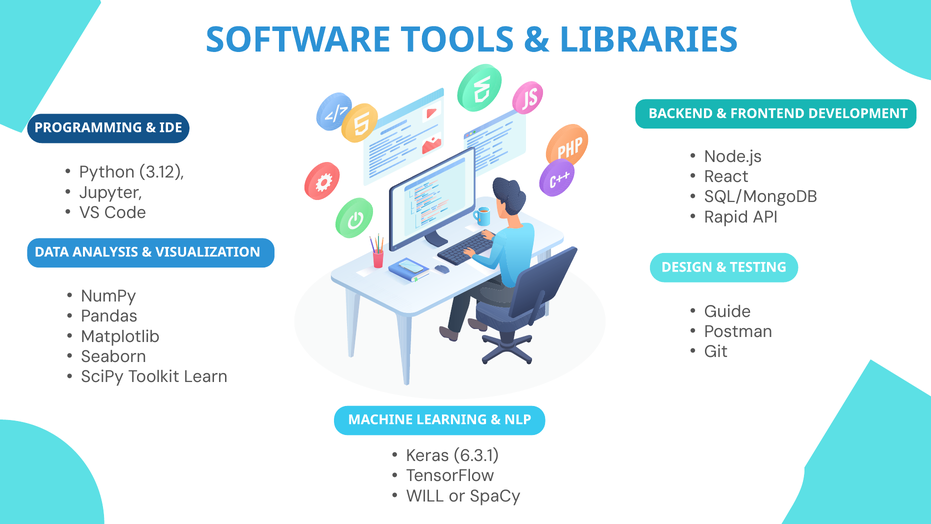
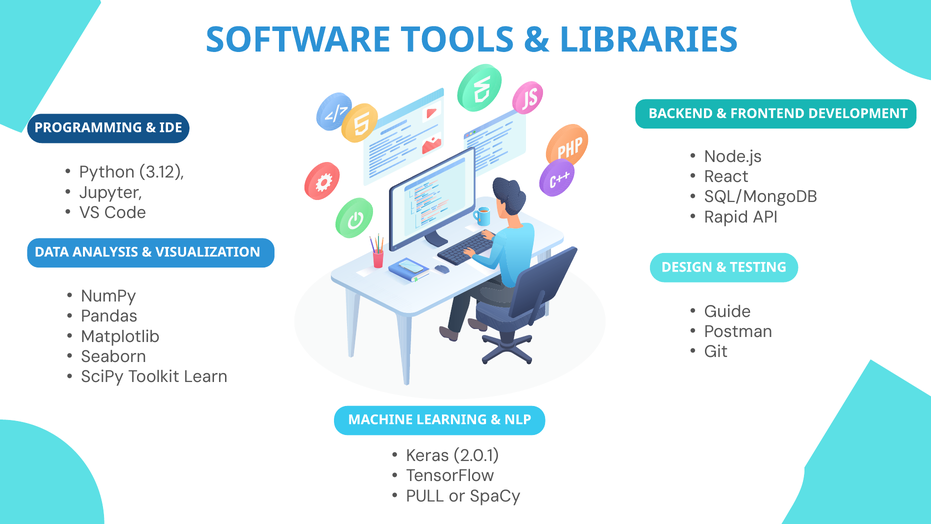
6.3.1: 6.3.1 -> 2.0.1 (476, 455)
WILL: WILL -> PULL (425, 496)
